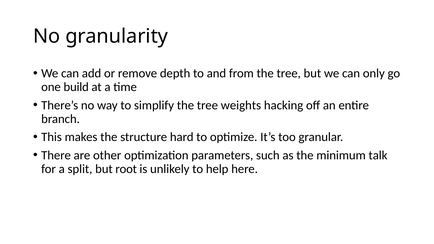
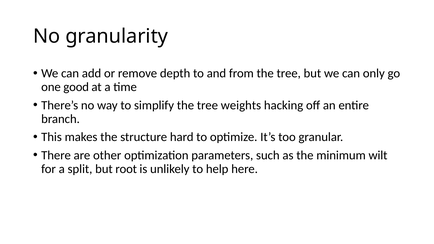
build: build -> good (76, 87)
talk: talk -> wilt (378, 155)
